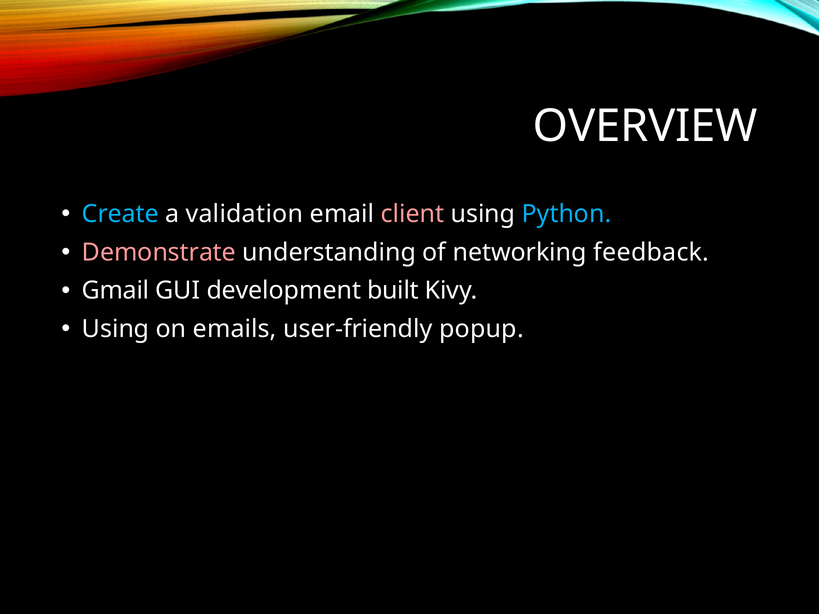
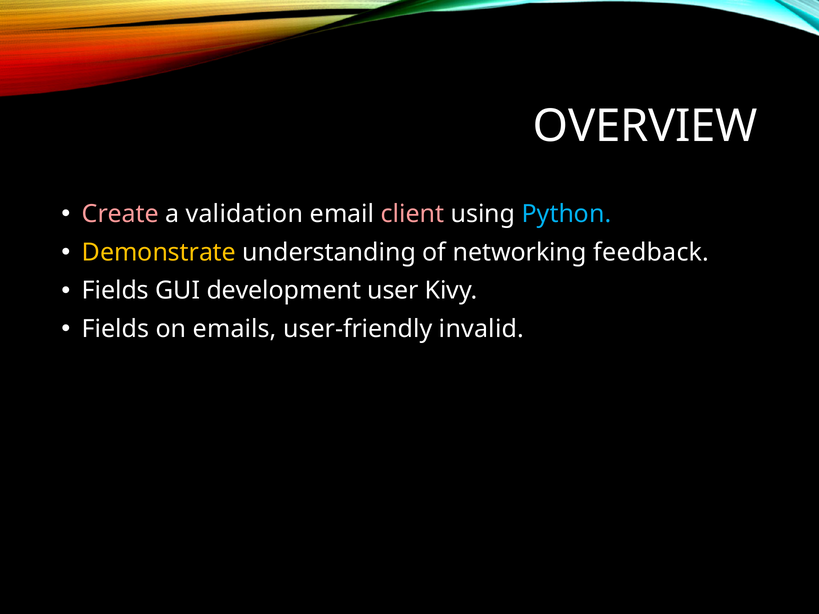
Create colour: light blue -> pink (120, 214)
Demonstrate colour: pink -> yellow (159, 252)
Gmail: Gmail -> Fields (115, 291)
built: built -> user (393, 291)
Using: Using -> Fields (116, 329)
popup: popup -> invalid (481, 329)
